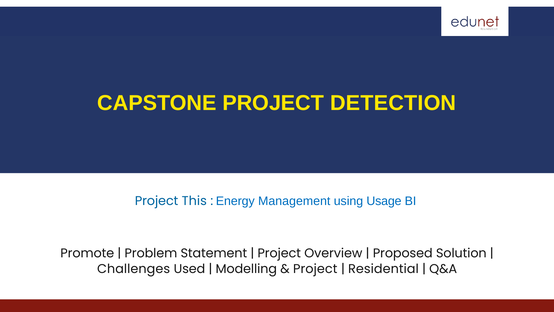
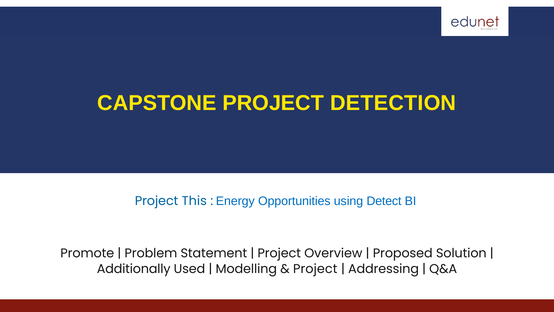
Management: Management -> Opportunities (294, 201)
Usage: Usage -> Detect (384, 201)
Challenges: Challenges -> Additionally (134, 269)
Residential: Residential -> Addressing (384, 269)
